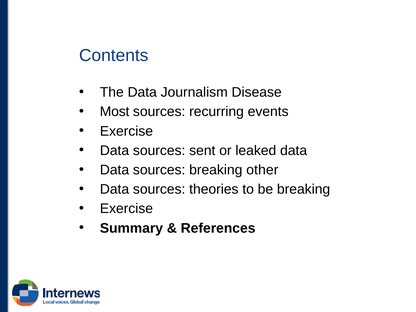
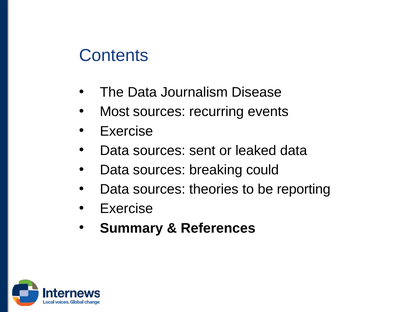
other: other -> could (262, 170)
be breaking: breaking -> reporting (304, 189)
